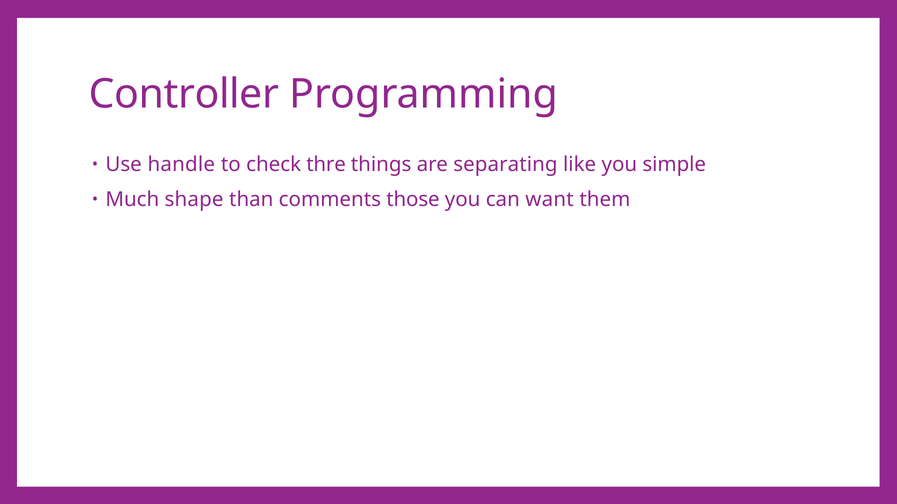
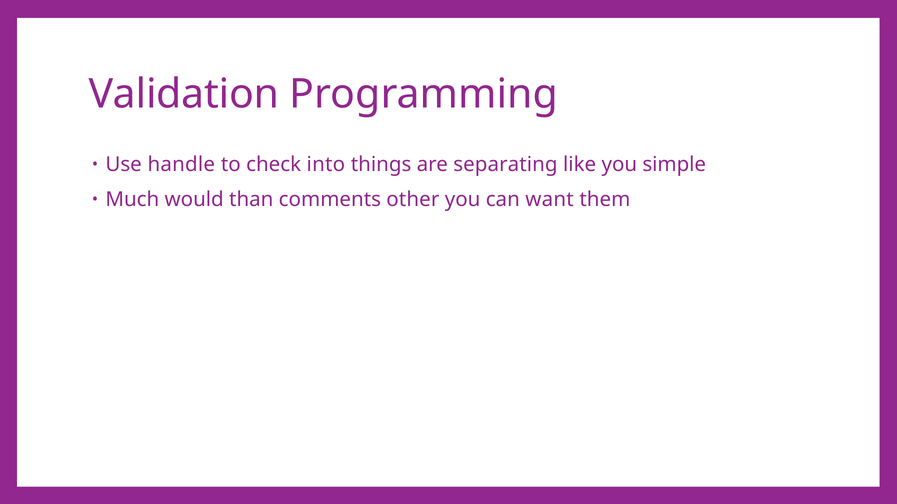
Controller: Controller -> Validation (184, 94)
thre: thre -> into (326, 165)
shape: shape -> would (194, 200)
those: those -> other (413, 200)
